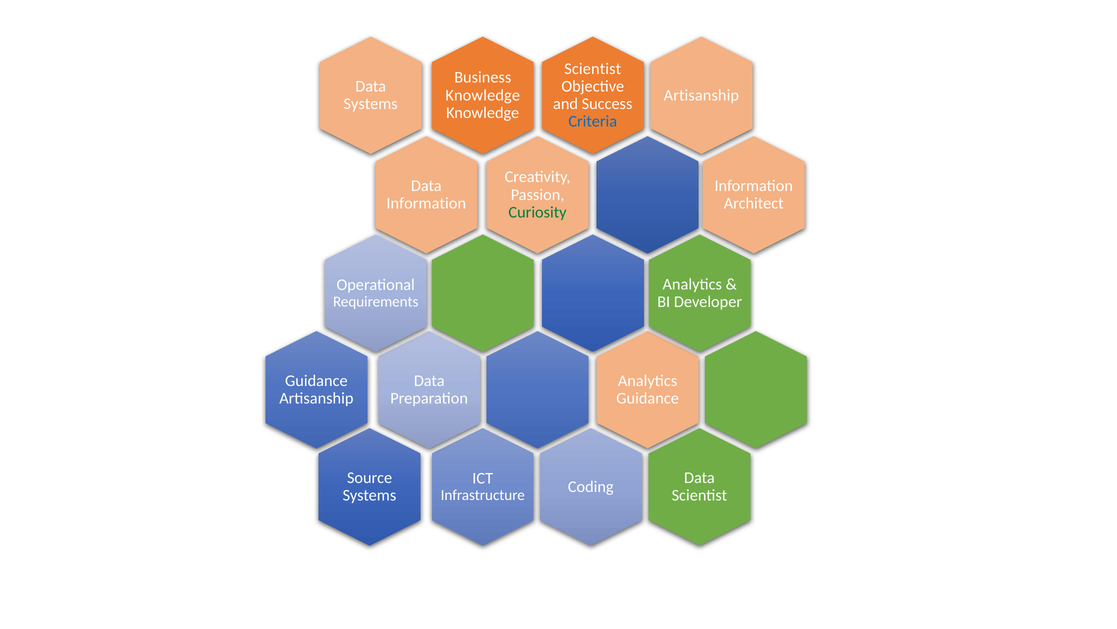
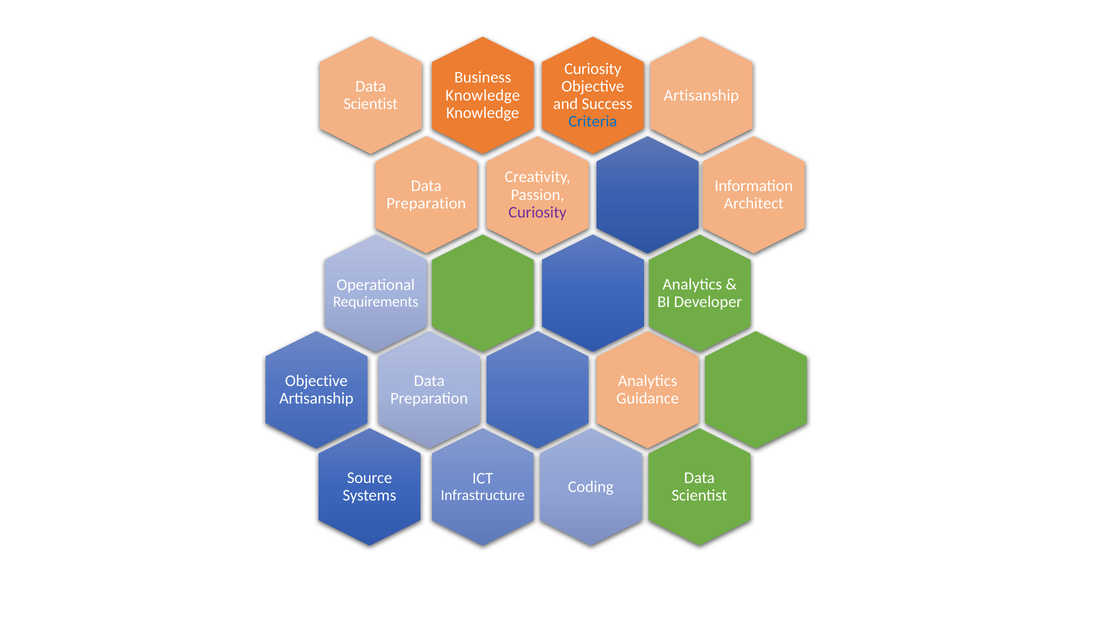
Scientist: Scientist -> Curiosity (593, 69)
Systems: Systems -> Scientist (371, 104)
Information: Information -> Preparation (426, 203)
Curiosity colour: green -> purple (538, 212)
Guidance: Guidance -> Objective (316, 380)
